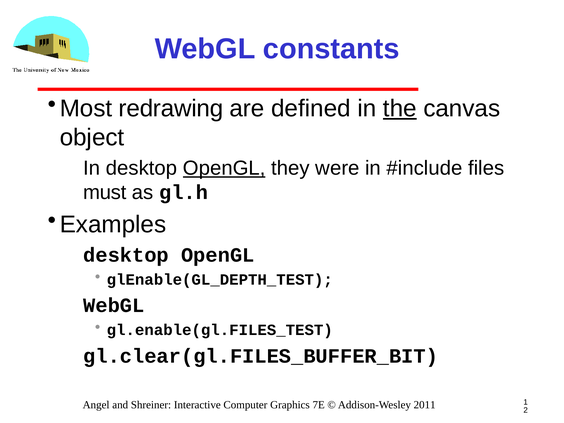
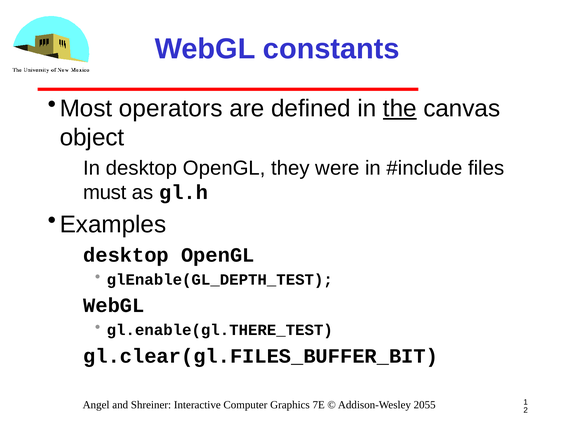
redrawing: redrawing -> operators (171, 108)
OpenGL underline: present -> none (224, 168)
gl.enable(gl.FILES_TEST: gl.enable(gl.FILES_TEST -> gl.enable(gl.THERE_TEST (220, 330)
2011: 2011 -> 2055 (425, 405)
